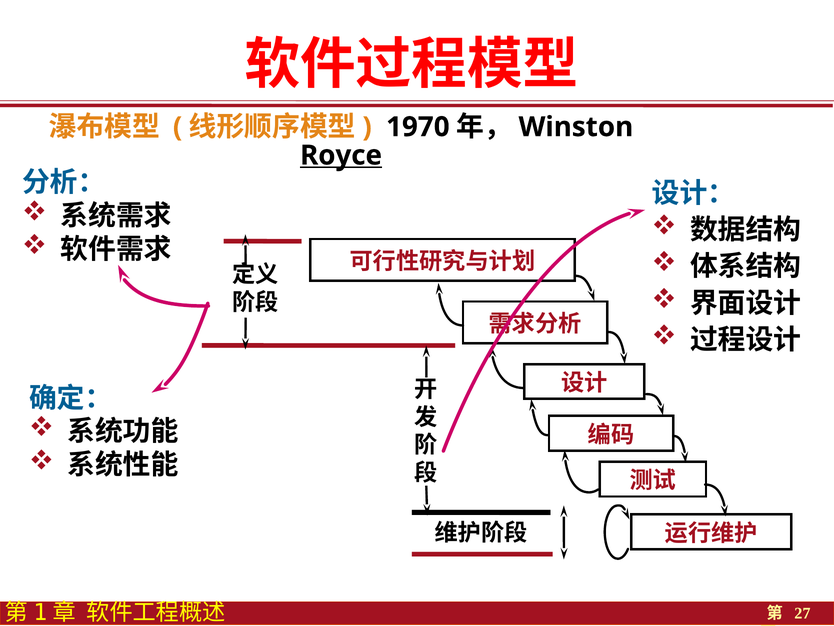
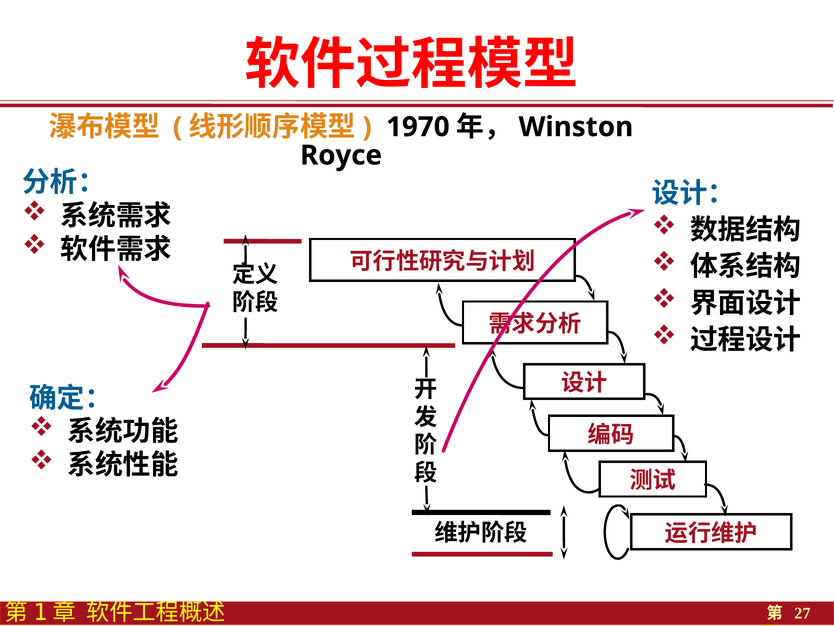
Royce underline: present -> none (341, 155)
